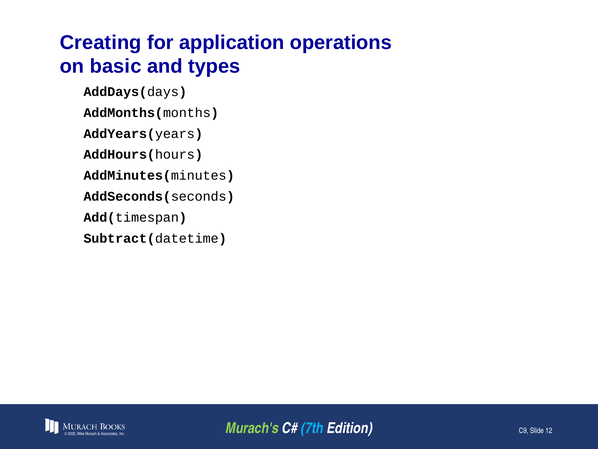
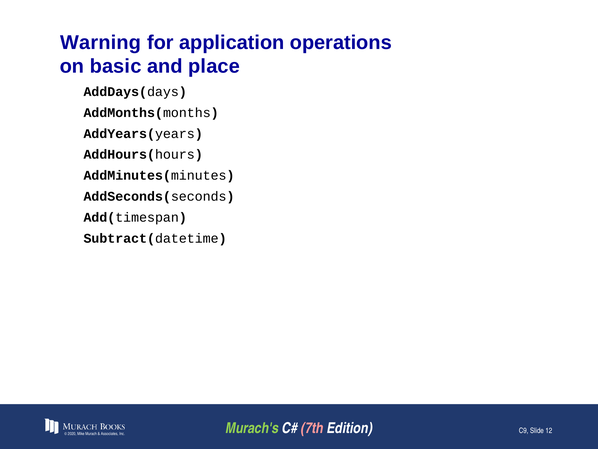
Creating: Creating -> Warning (101, 42)
types: types -> place (214, 66)
7th colour: light blue -> pink (312, 428)
